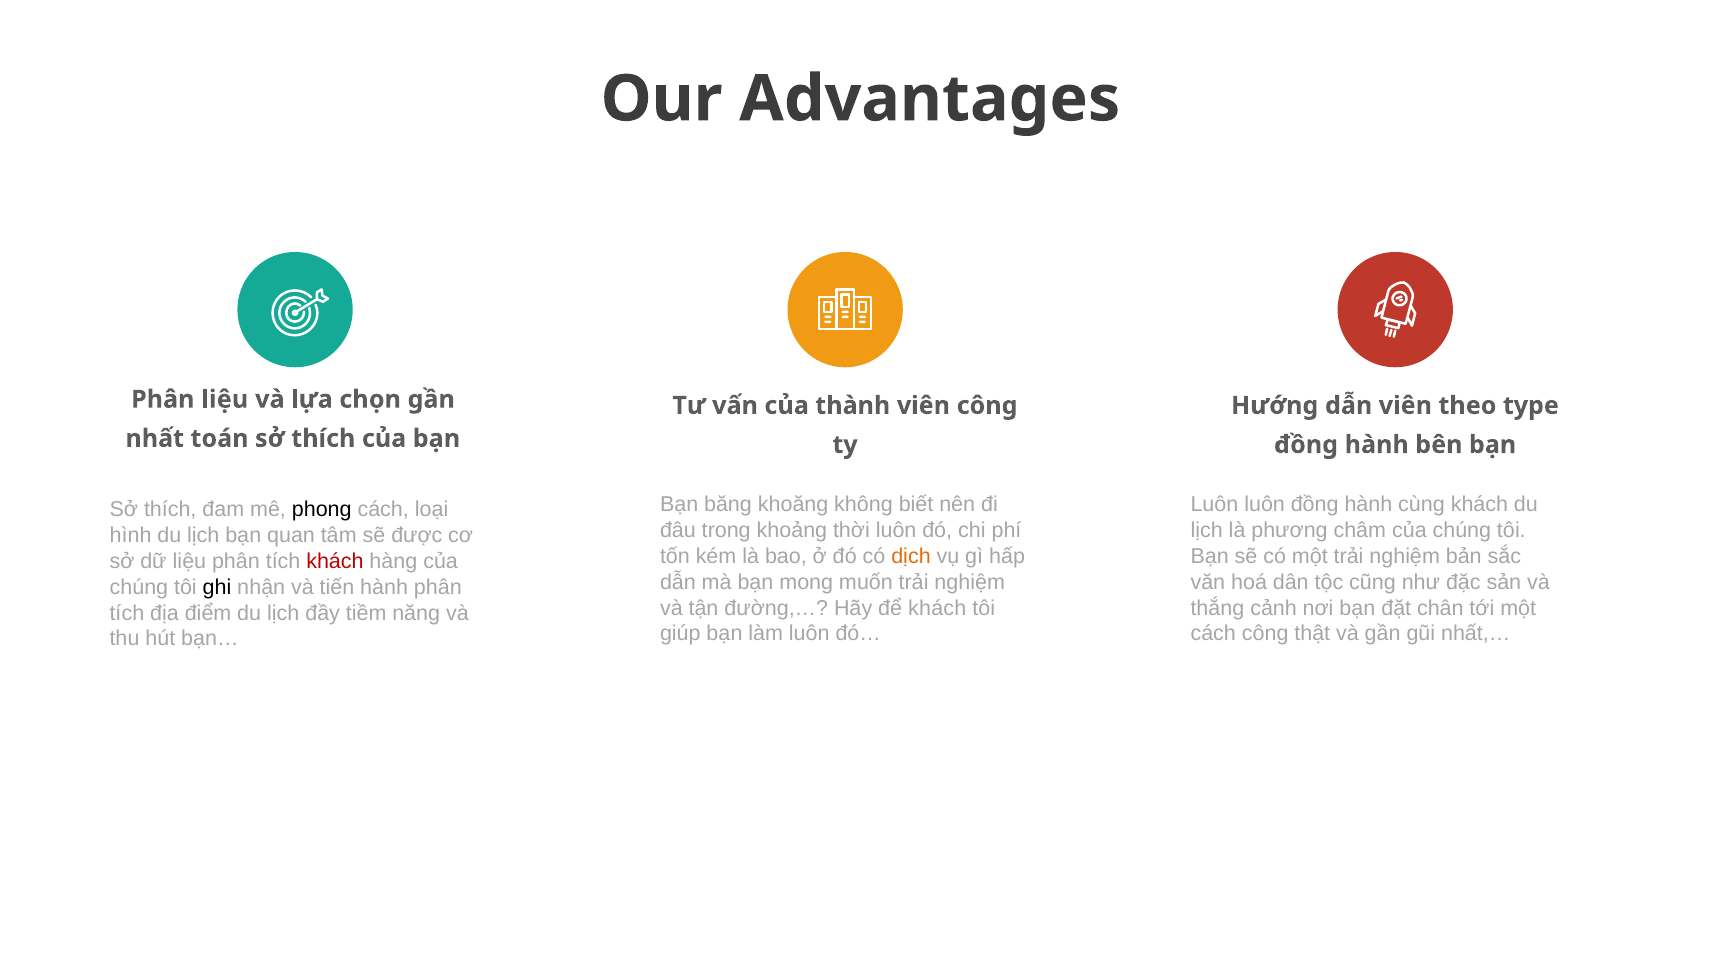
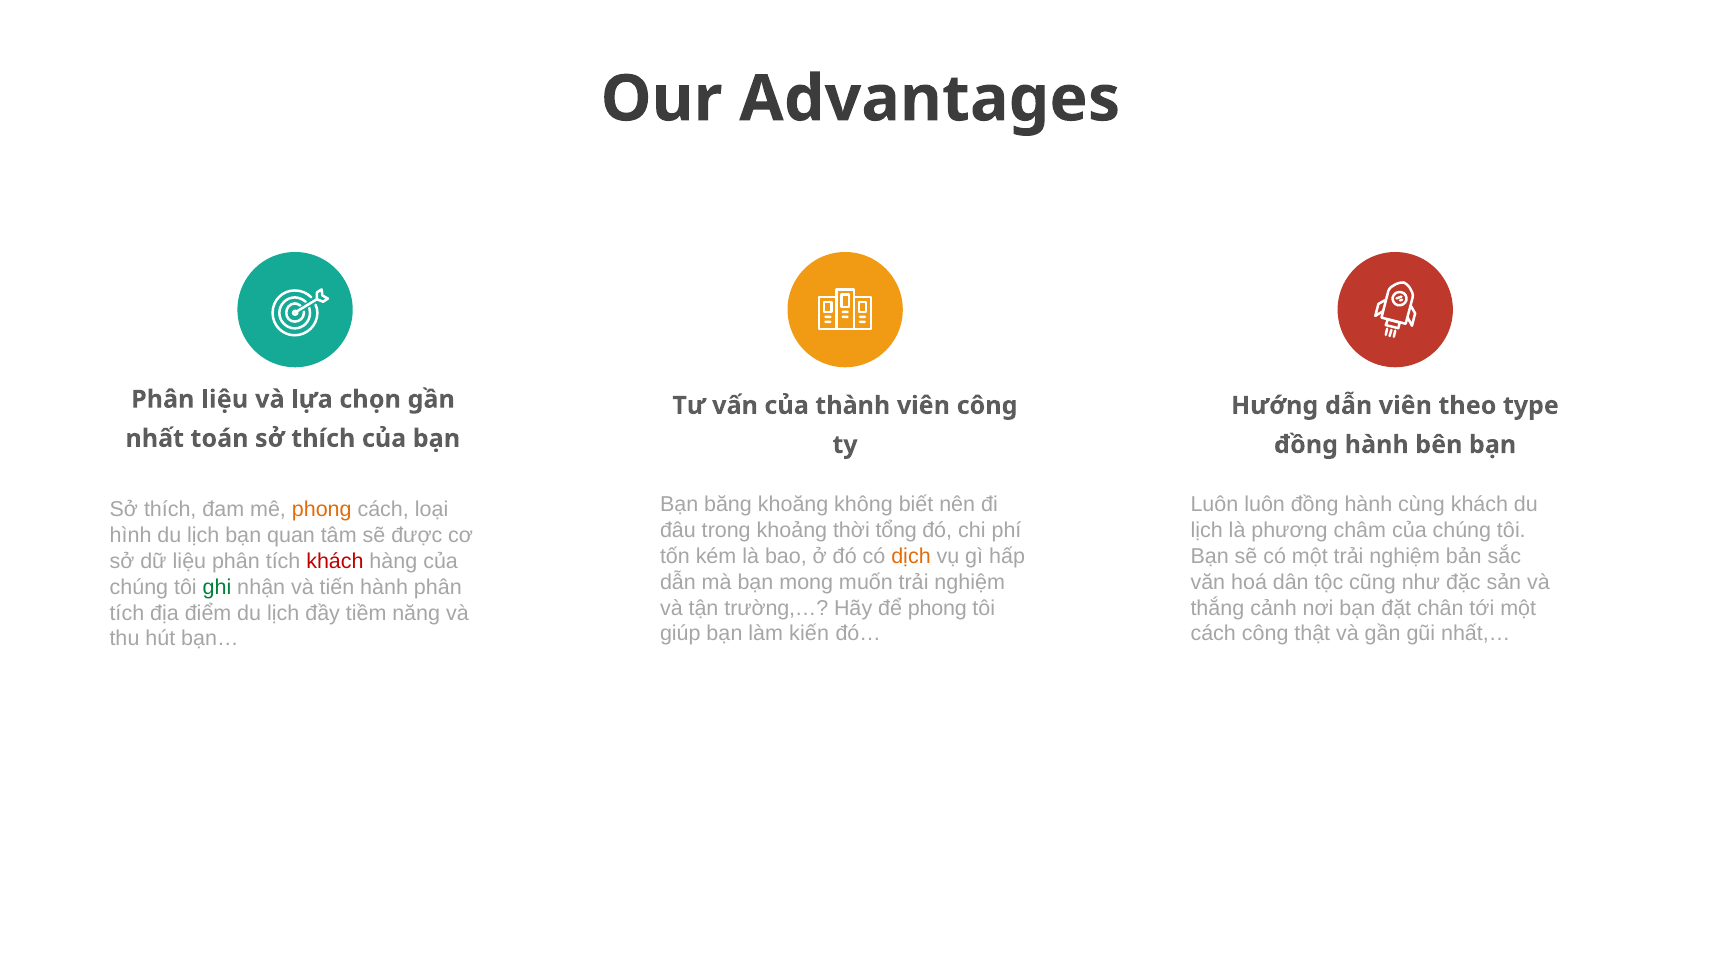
phong colour: black -> orange (322, 510)
thời luôn: luôn -> tổng (896, 531)
ghi colour: black -> green (217, 587)
đường,…: đường,… -> trường,… (776, 608)
để khách: khách -> phong (937, 608)
làm luôn: luôn -> kiến (809, 634)
